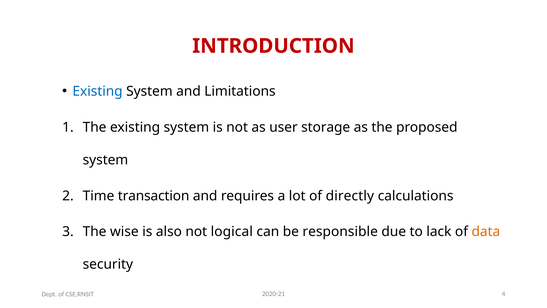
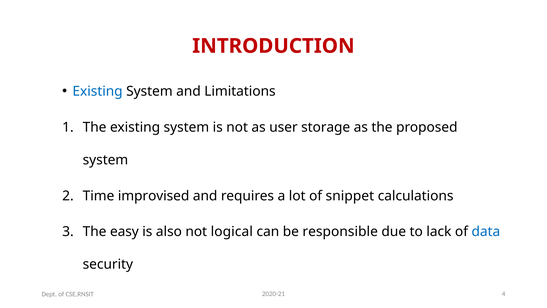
transaction: transaction -> improvised (154, 196)
directly: directly -> snippet (350, 196)
wise: wise -> easy (124, 231)
data colour: orange -> blue (486, 231)
